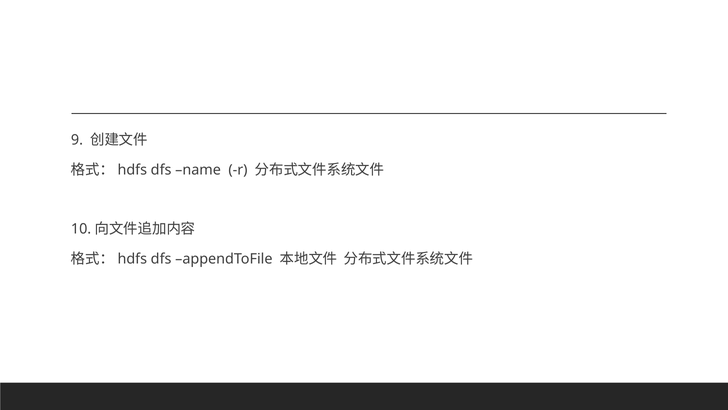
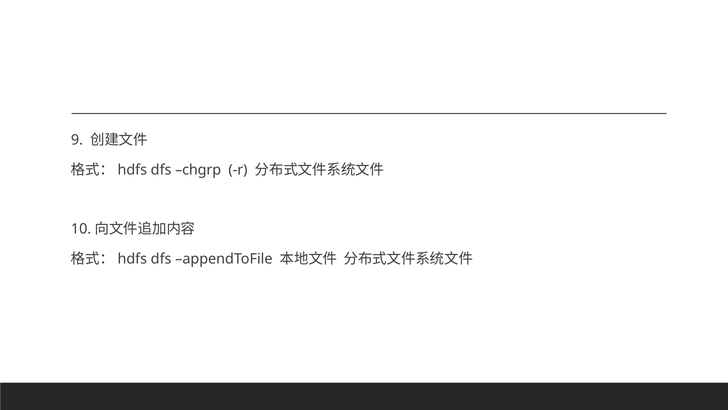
name: name -> chgrp (198, 170)
